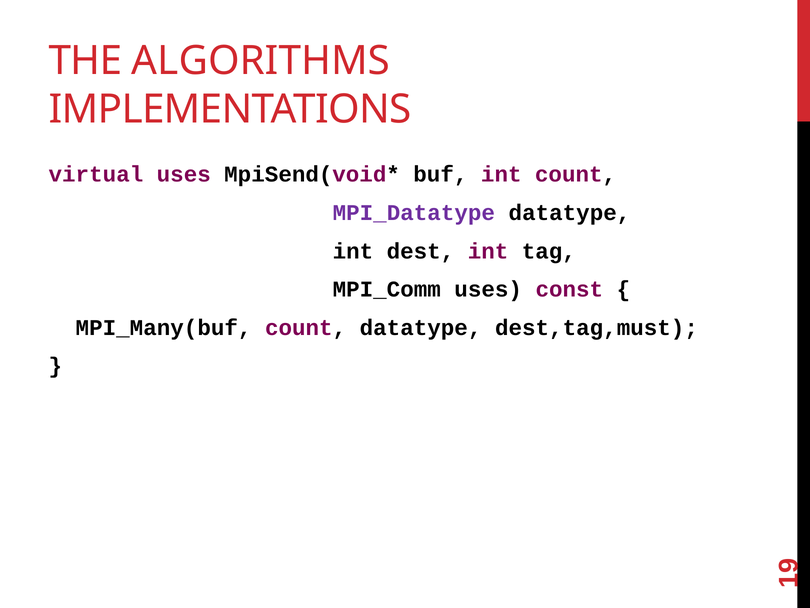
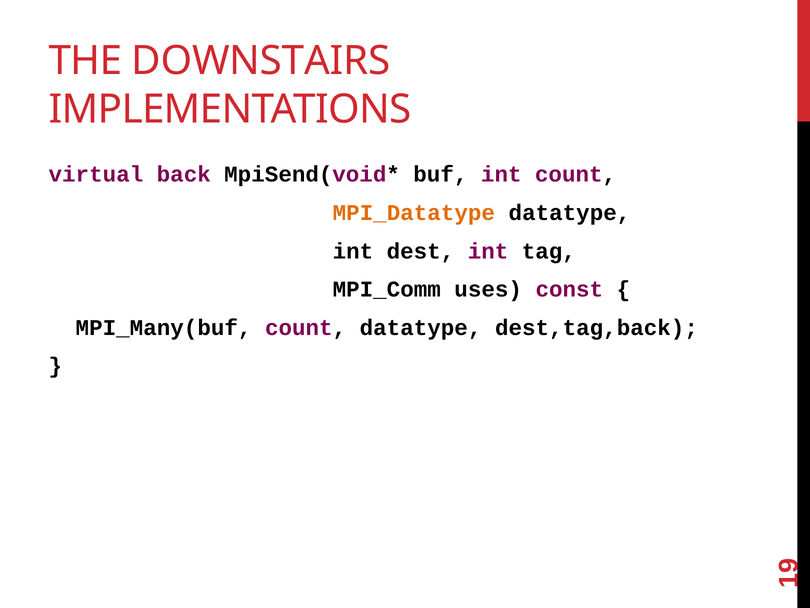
ALGORITHMS: ALGORITHMS -> DOWNSTAIRS (261, 61)
virtual uses: uses -> back (184, 174)
MPI_Datatype colour: purple -> orange (414, 213)
dest,tag,must: dest,tag,must -> dest,tag,back (596, 327)
